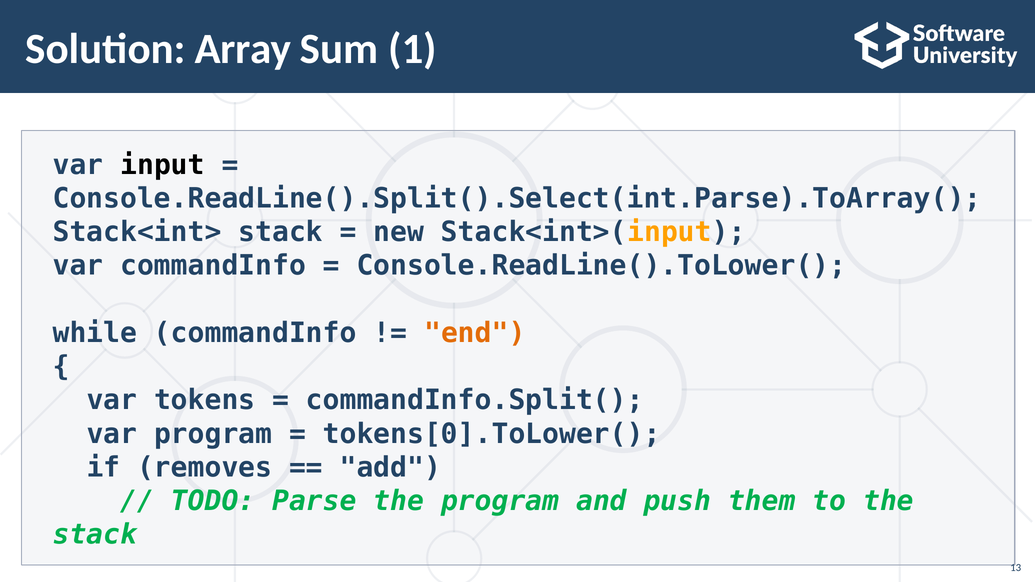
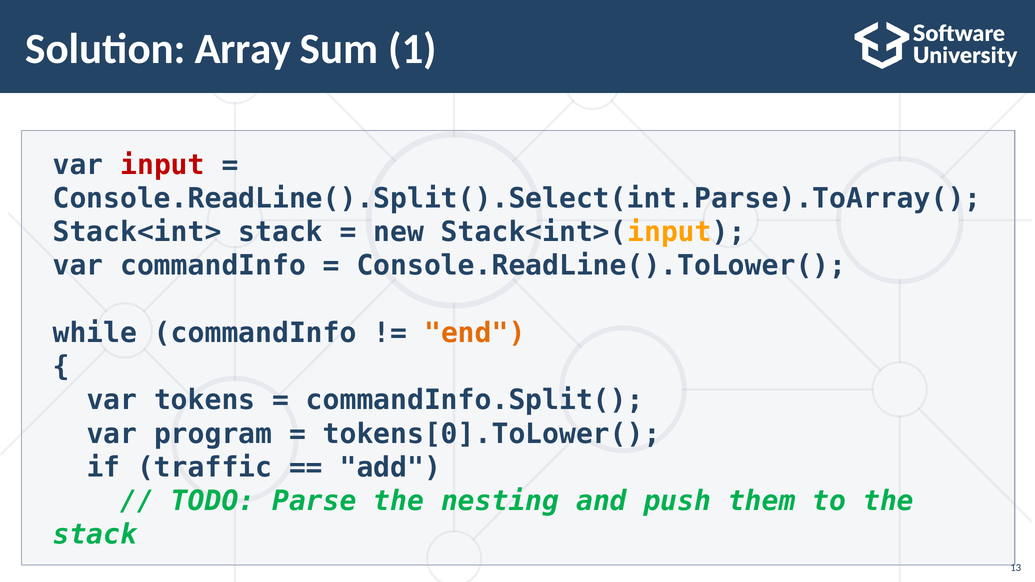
input colour: black -> red (162, 165)
removes: removes -> traffic (205, 468)
the program: program -> nesting (500, 501)
